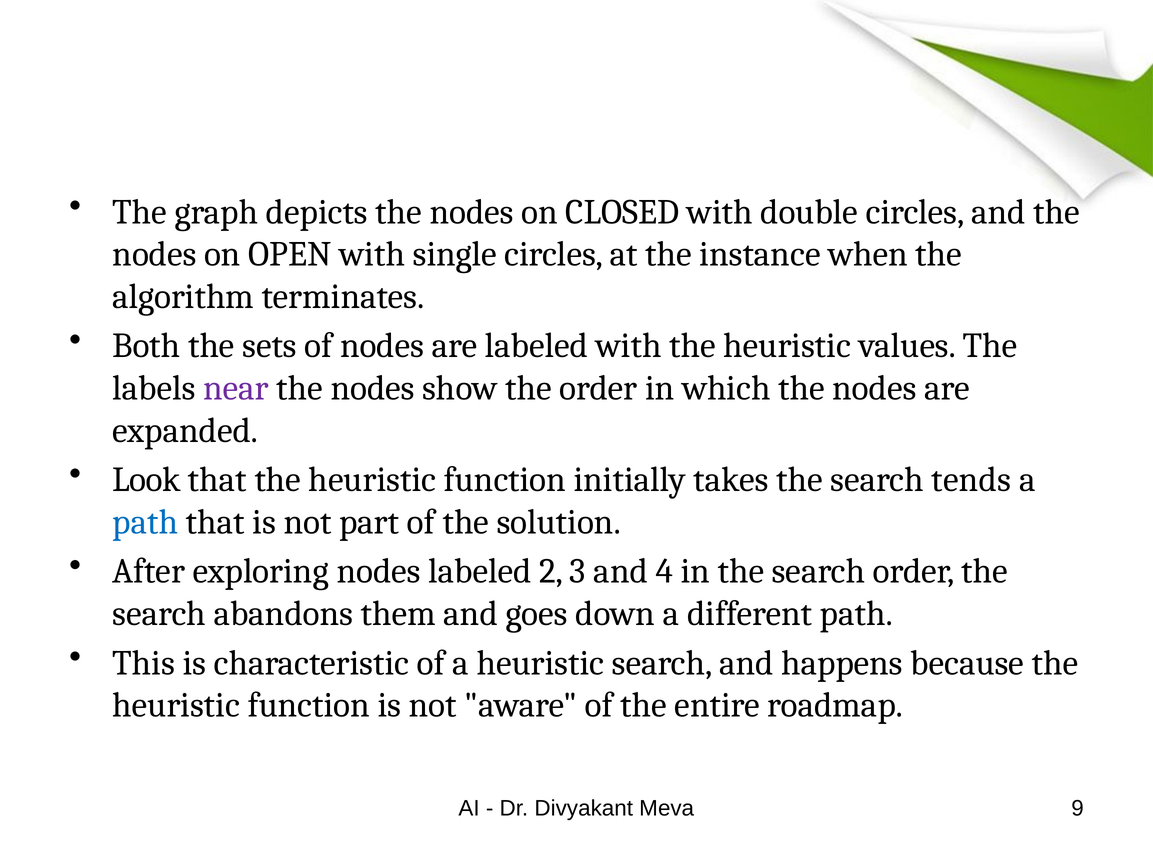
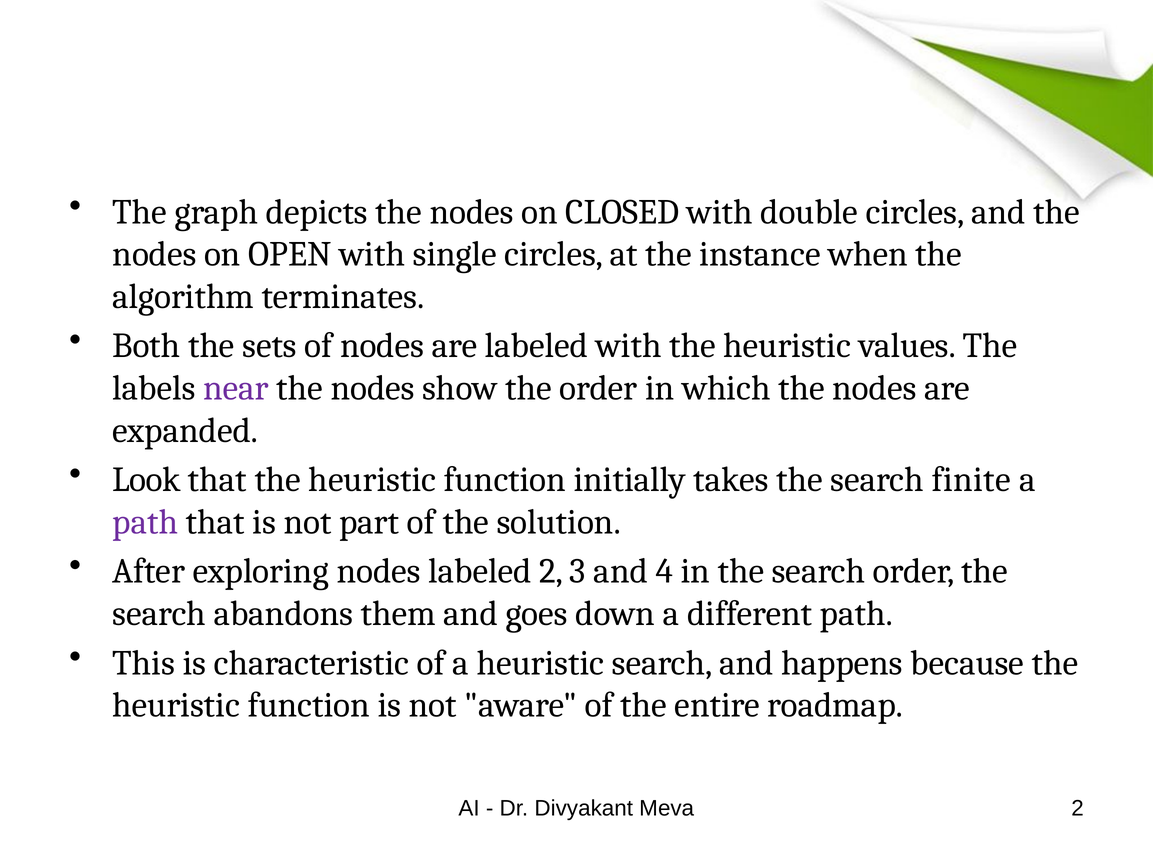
tends: tends -> finite (971, 480)
path colour: blue -> purple (145, 522)
Meva 9: 9 -> 2 (1078, 808)
